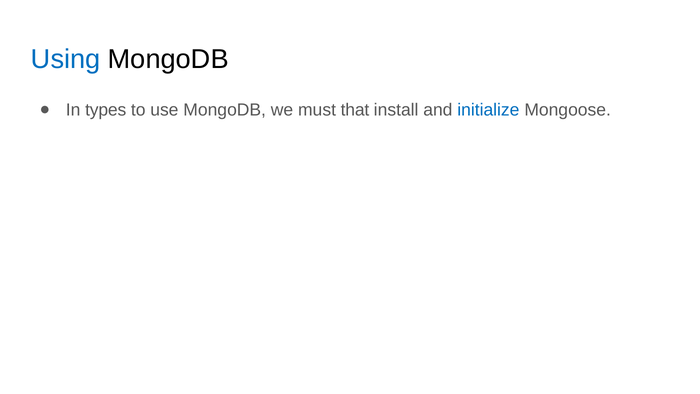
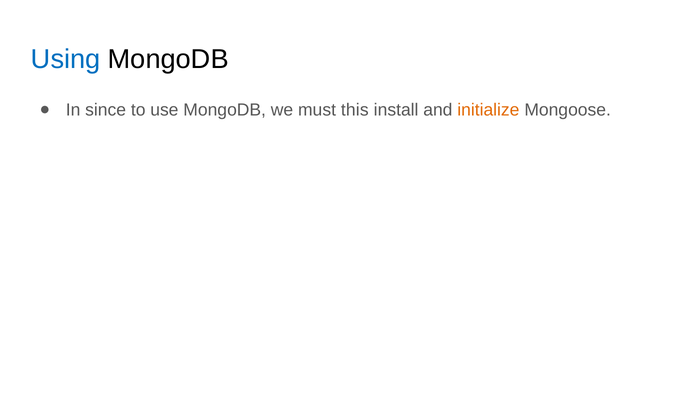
types: types -> since (106, 110)
that: that -> this (355, 110)
initialize colour: blue -> orange (488, 110)
